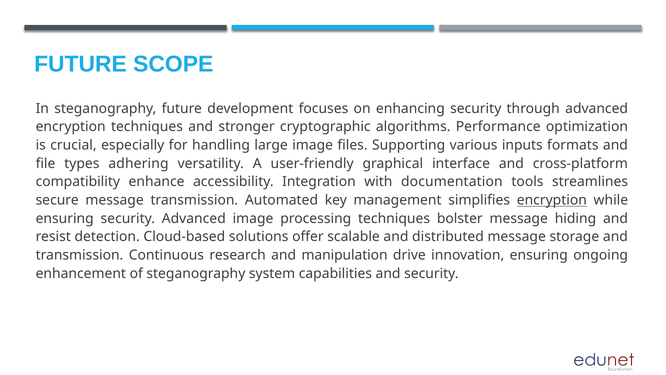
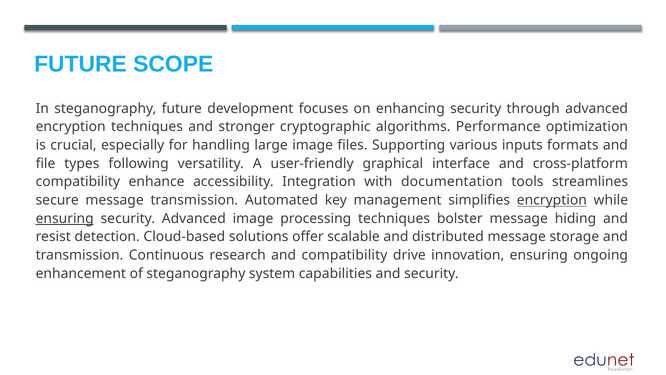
adhering: adhering -> following (139, 163)
ensuring underline: none -> present (65, 218)
and manipulation: manipulation -> compatibility (344, 255)
